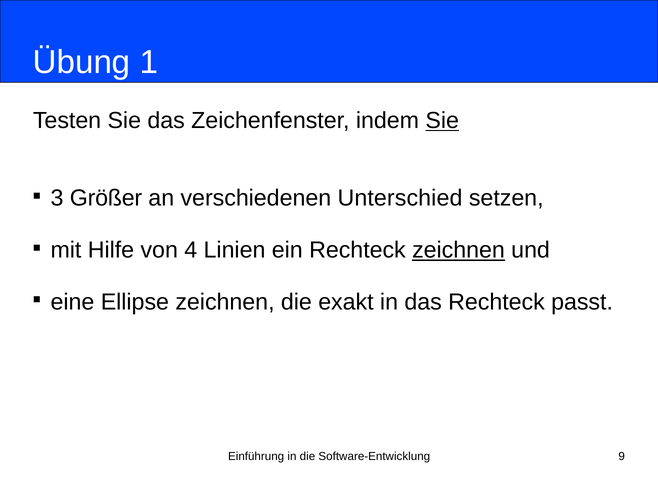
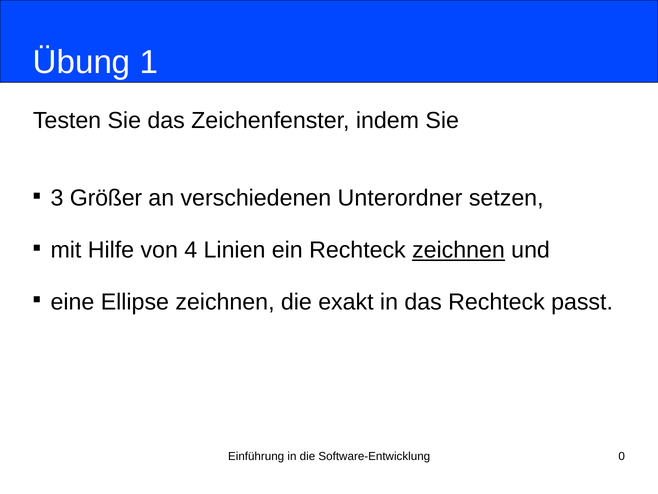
Sie underline: present -> none (442, 120)
Unterschied: Unterschied -> Unterordner (400, 198)
9: 9 -> 0 (622, 456)
